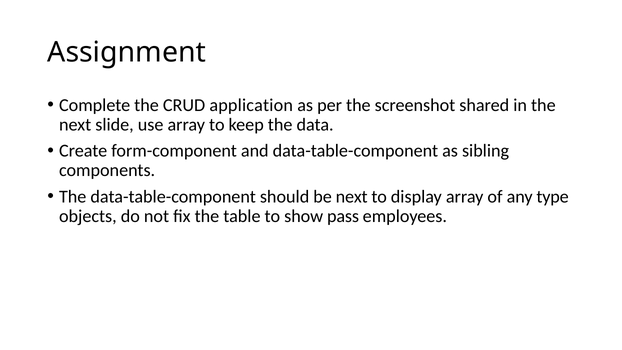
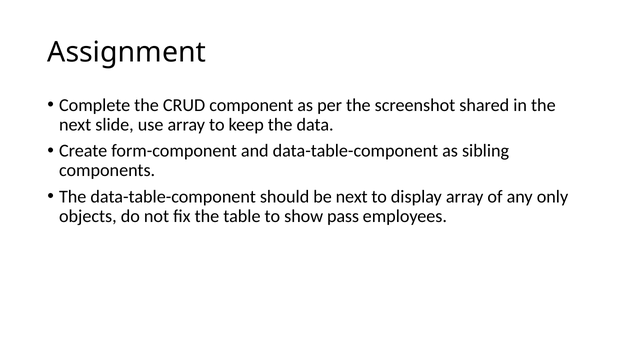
application: application -> component (251, 105)
type: type -> only (553, 197)
